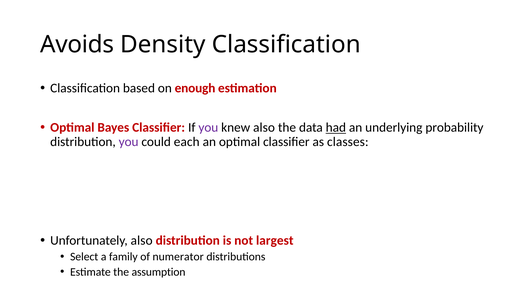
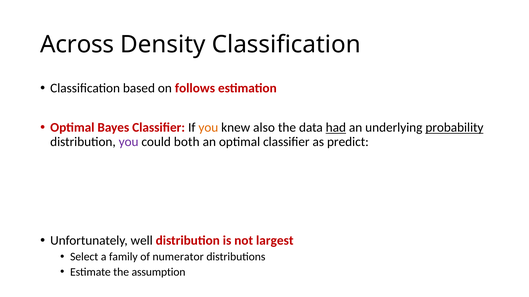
Avoids: Avoids -> Across (77, 44)
enough: enough -> follows (195, 88)
you colour: purple -> orange (208, 128)
probability underline: none -> present (454, 128)
each: each -> both (187, 142)
classes: classes -> predict (348, 142)
Unfortunately also: also -> well (142, 241)
